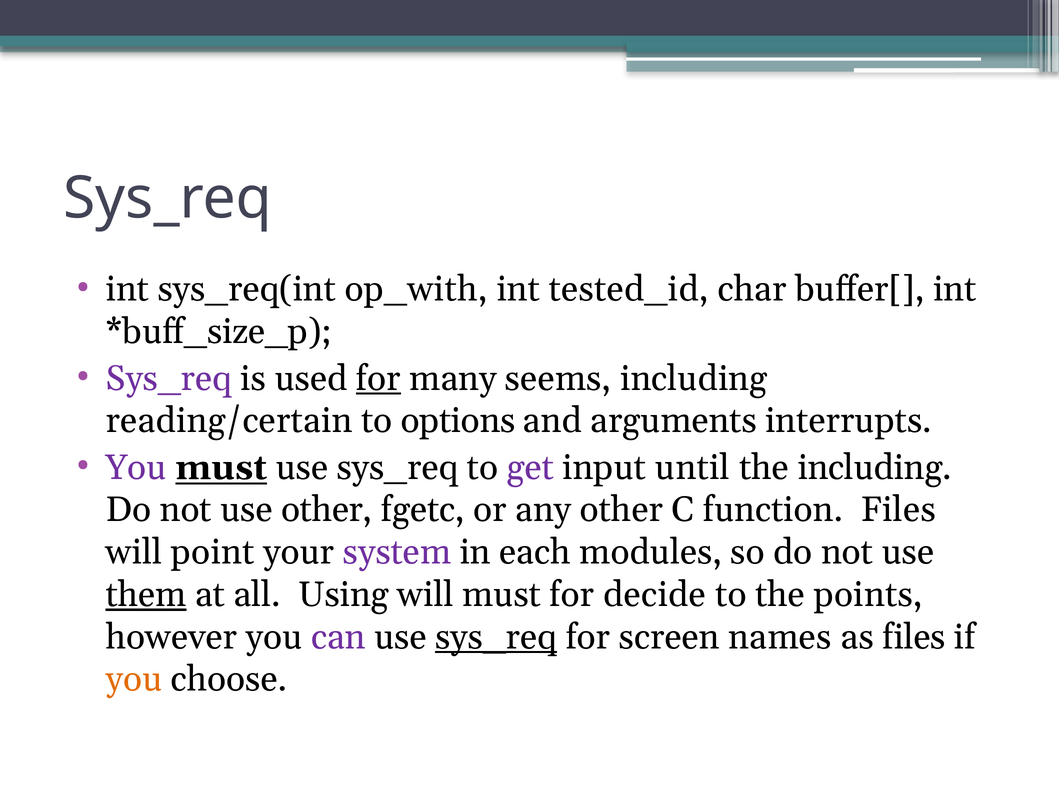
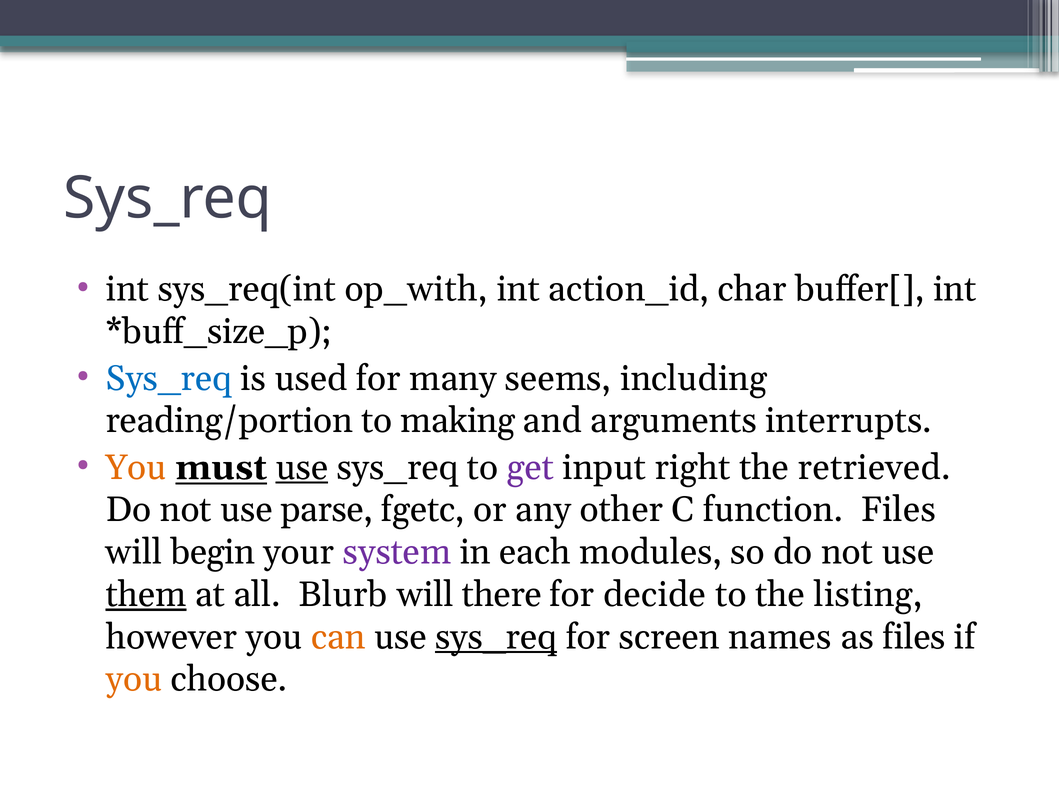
tested_id: tested_id -> action_id (629, 289)
Sys_req colour: purple -> blue (169, 379)
for underline: present -> none (378, 379)
reading/certain: reading/certain -> reading/portion (229, 421)
options: options -> making (458, 421)
You colour: purple -> orange (136, 468)
use underline: none -> present (302, 468)
until: until -> right (693, 468)
the including: including -> retrieved (874, 468)
use other: other -> parse (327, 510)
point: point -> begin (213, 552)
Using: Using -> Blurb (343, 595)
will must: must -> there (502, 595)
points: points -> listing (868, 595)
can colour: purple -> orange (338, 637)
